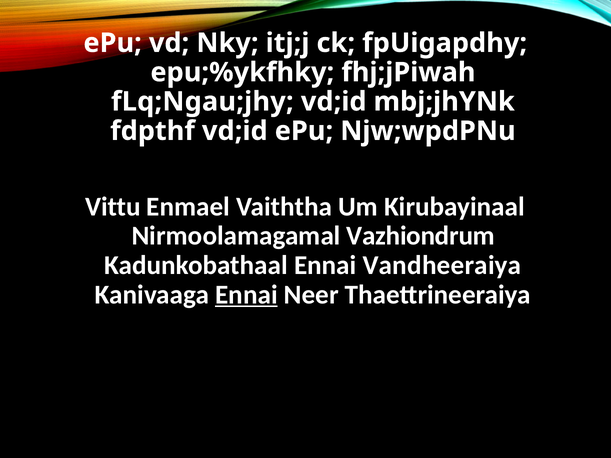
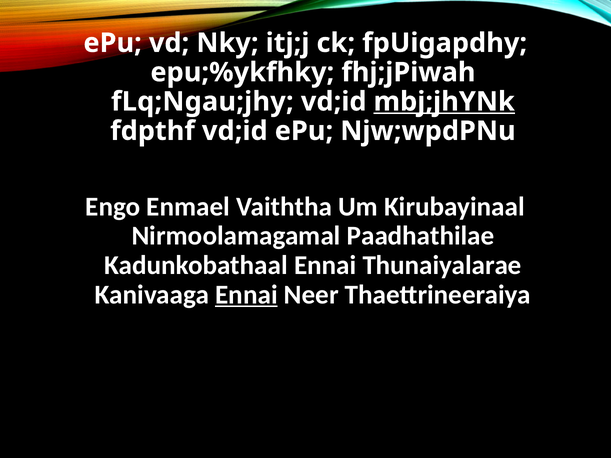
mbj;jhYNk underline: none -> present (444, 102)
Vittu: Vittu -> Engo (113, 207)
Vazhiondrum: Vazhiondrum -> Paadhathilae (421, 236)
Vandheeraiya: Vandheeraiya -> Thunaiyalarae (442, 265)
